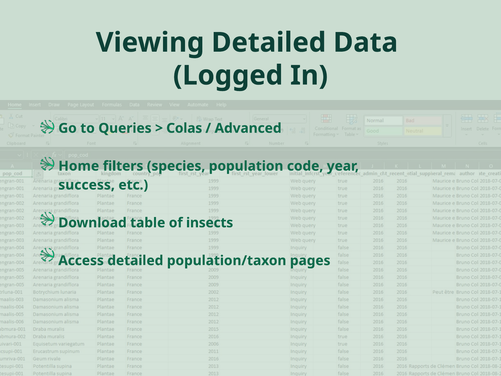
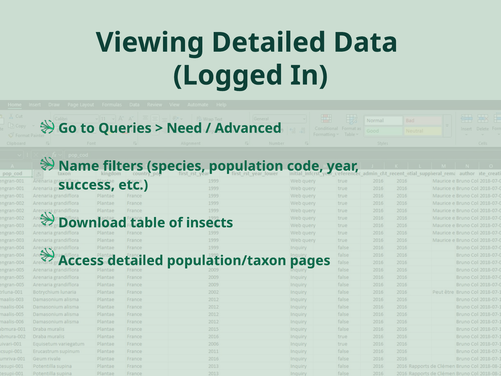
Colas: Colas -> Need (184, 128)
Home: Home -> Name (79, 166)
